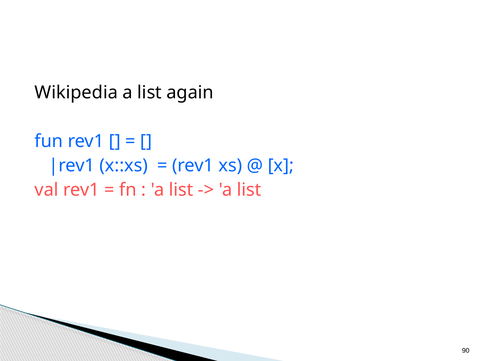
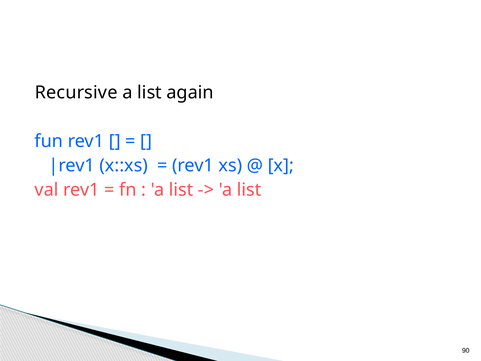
Wikipedia: Wikipedia -> Recursive (76, 92)
